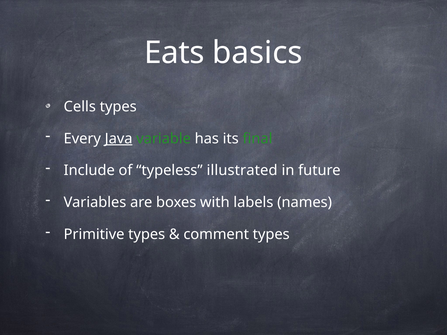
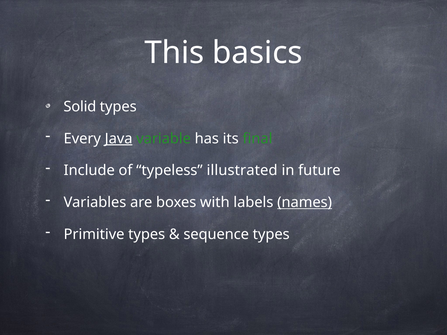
Eats: Eats -> This (174, 53)
Cells: Cells -> Solid (80, 107)
names underline: none -> present (305, 203)
comment: comment -> sequence (216, 235)
